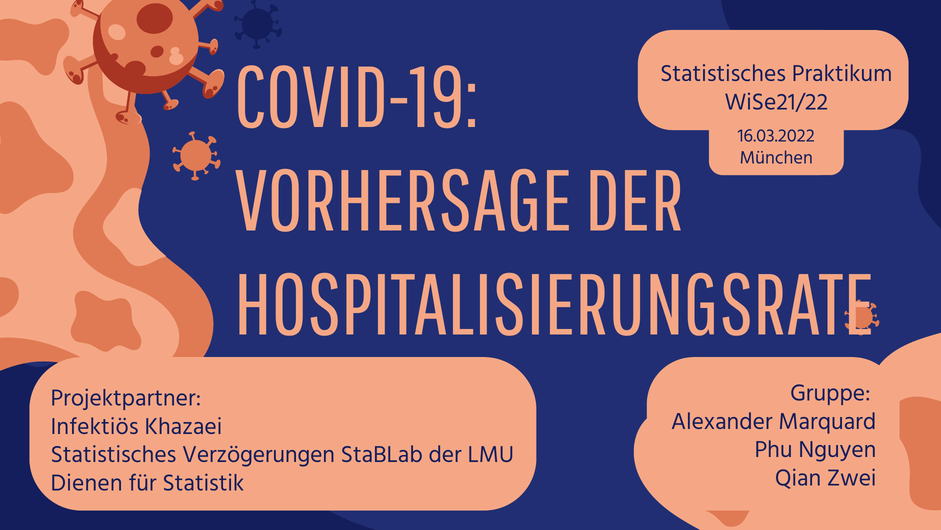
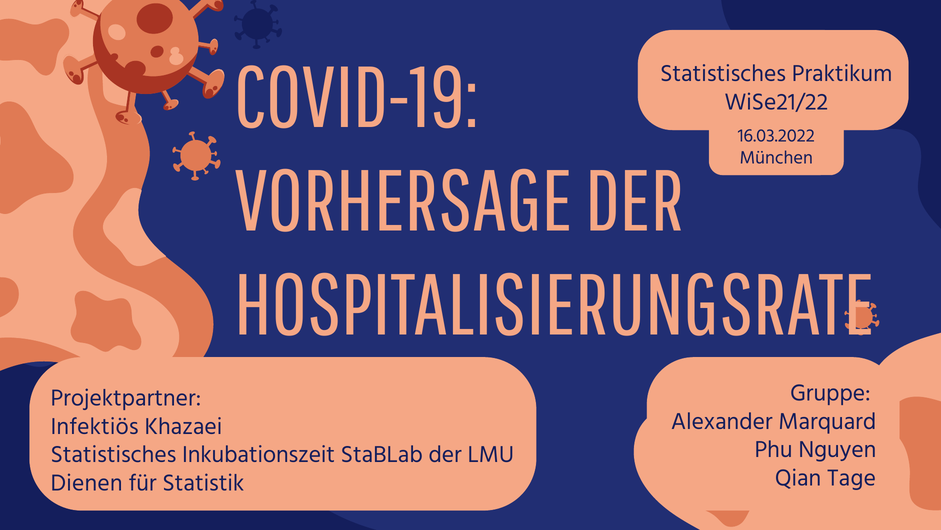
Verzögerungen: Verzögerungen -> Inkubationszeit (259, 454)
Zwei: Zwei -> Tage (852, 477)
